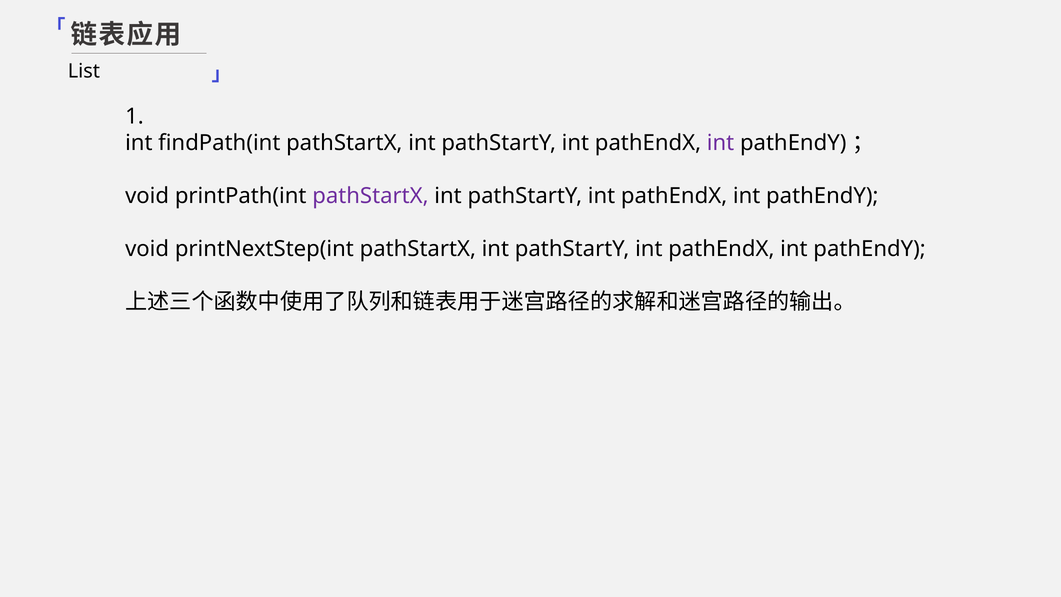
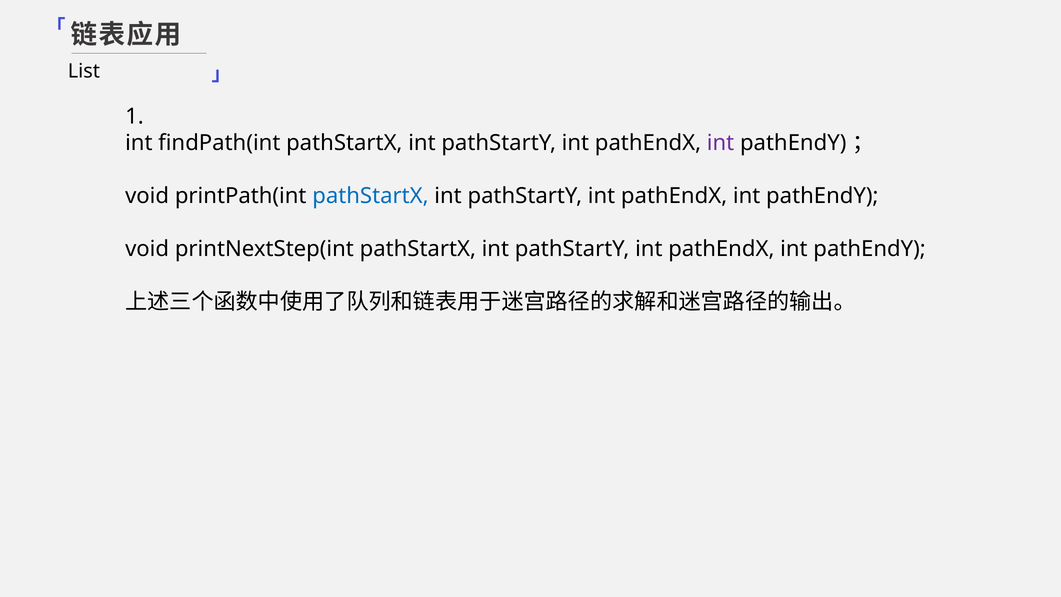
pathStartX colour: purple -> blue (370, 196)
